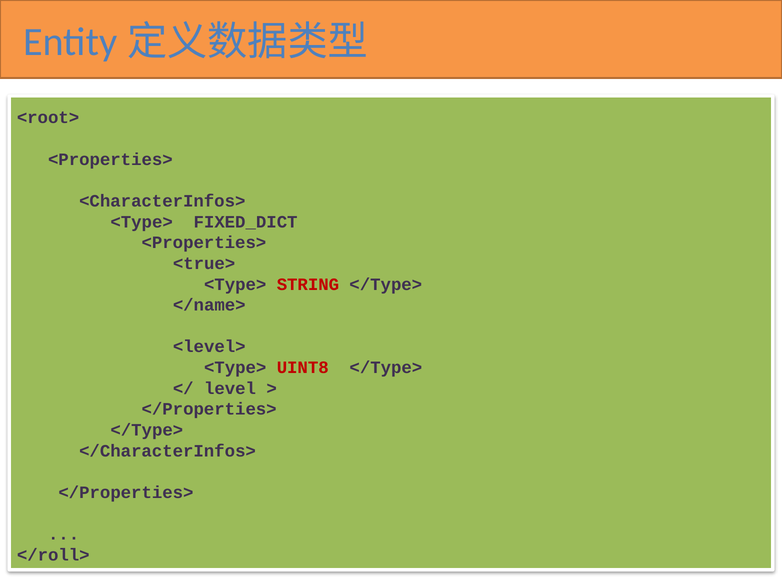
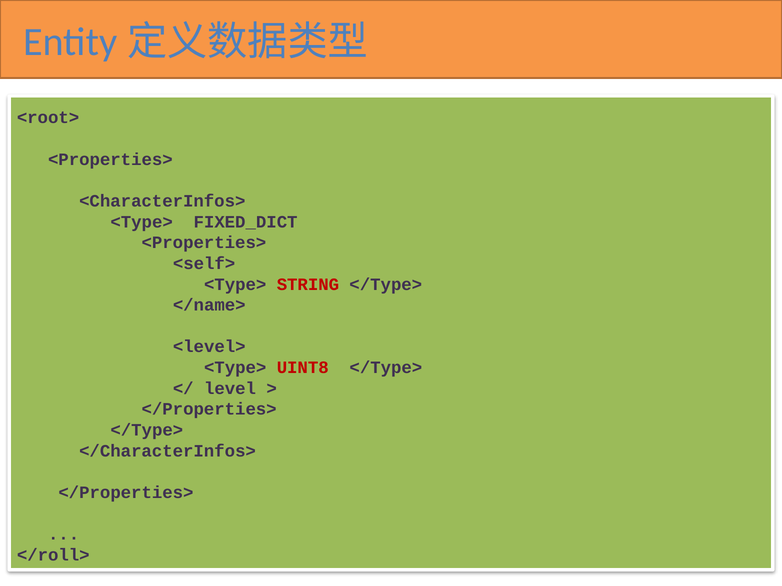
<true>: <true> -> <self> (204, 264)
